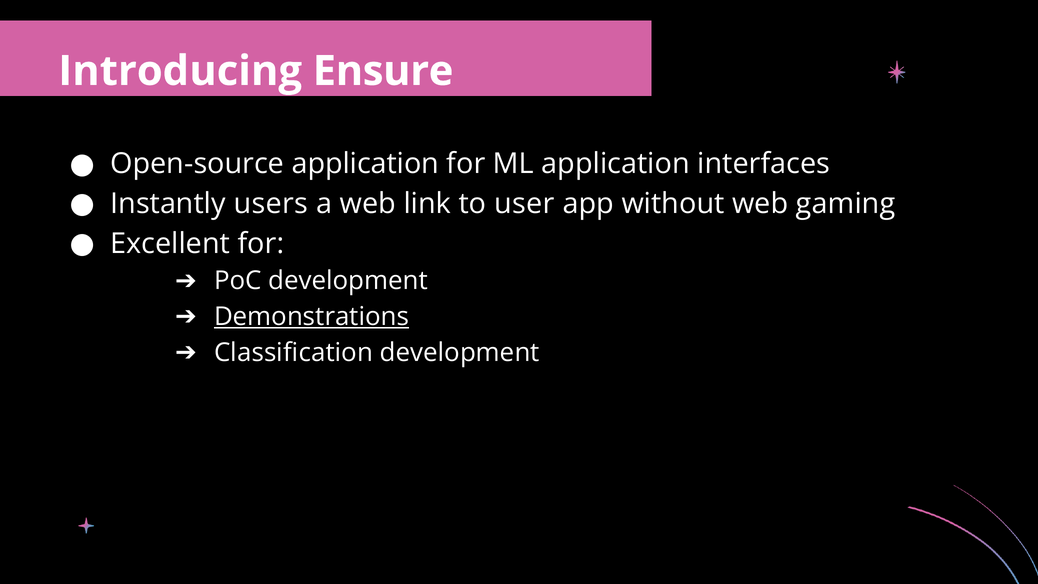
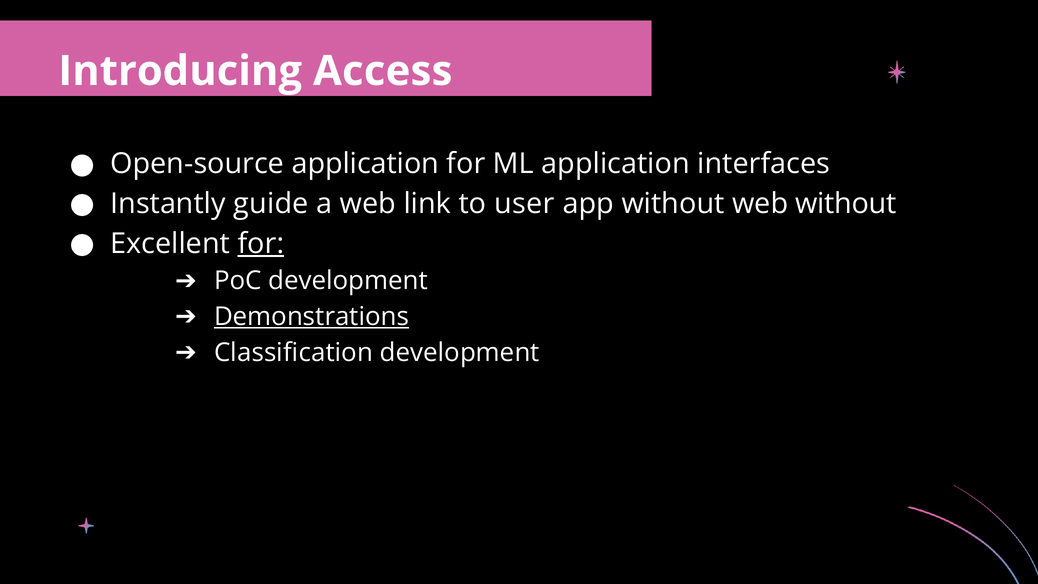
Ensure: Ensure -> Access (383, 71)
users: users -> guide (271, 204)
web gaming: gaming -> without (846, 204)
for underline: none -> present (261, 244)
